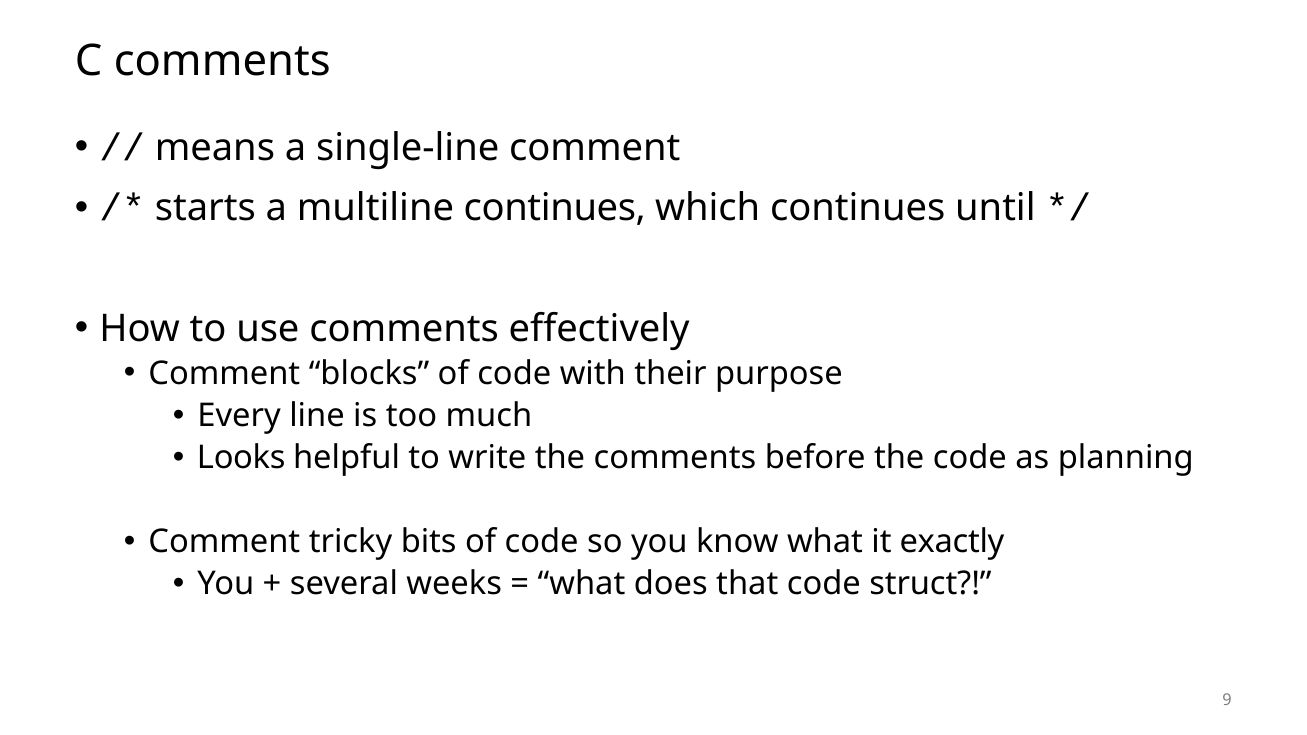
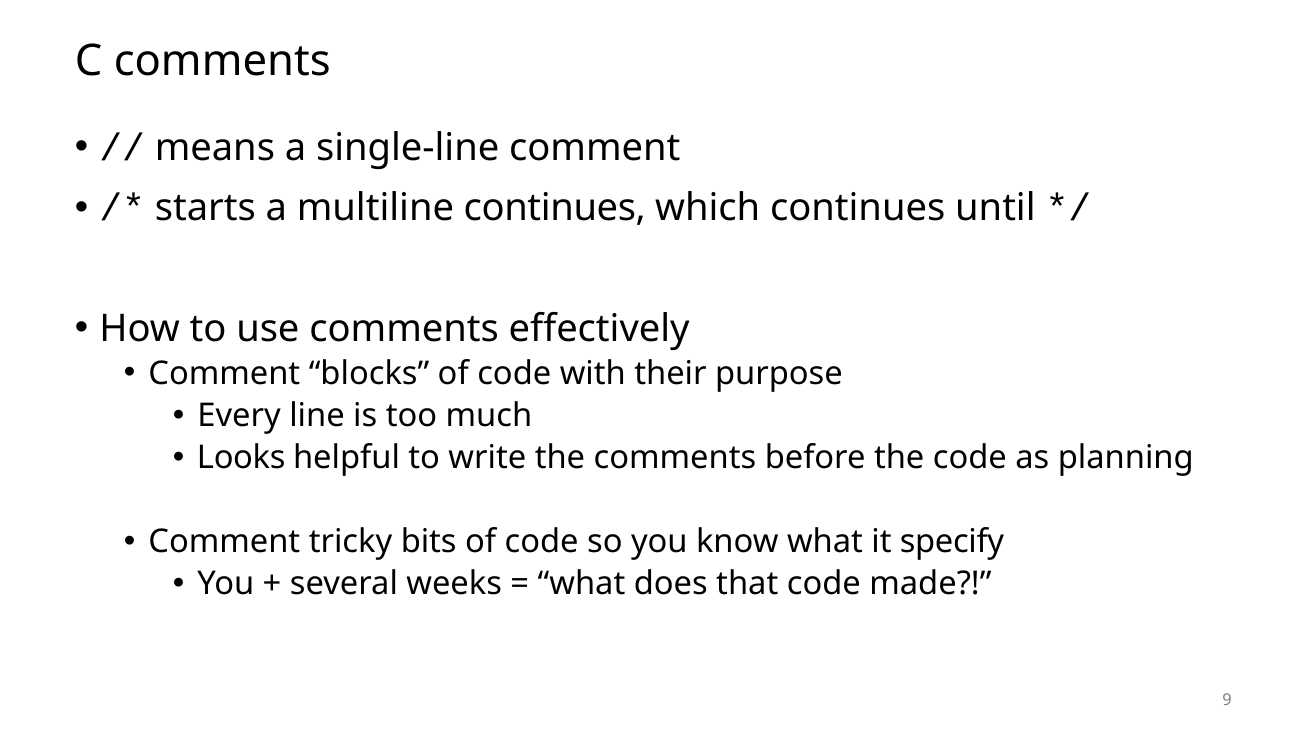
exactly: exactly -> specify (952, 542)
struct: struct -> made (930, 584)
